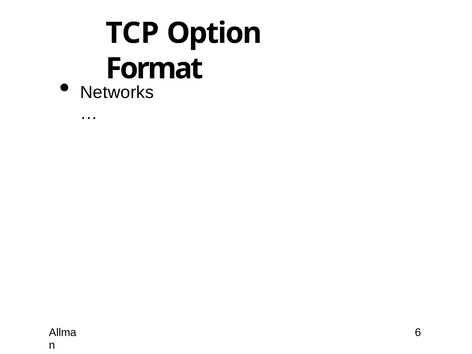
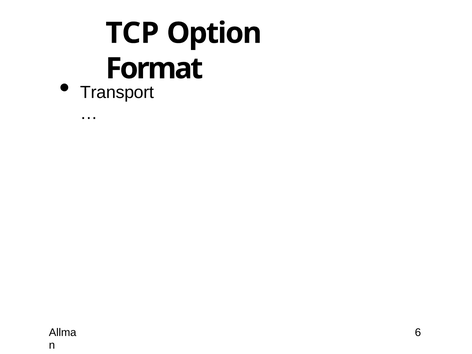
Networks: Networks -> Transport (117, 92)
